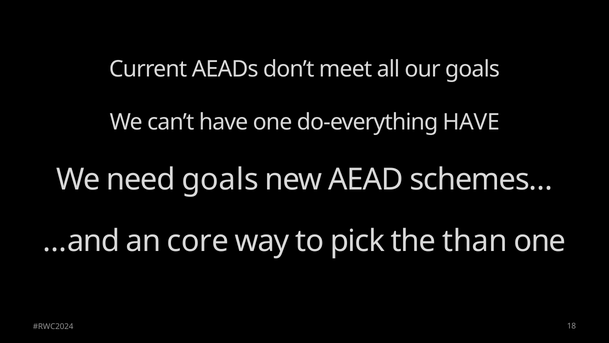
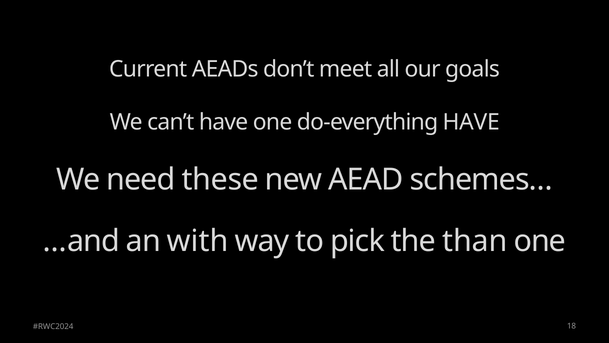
need goals: goals -> these (220, 180)
core: core -> with (198, 241)
